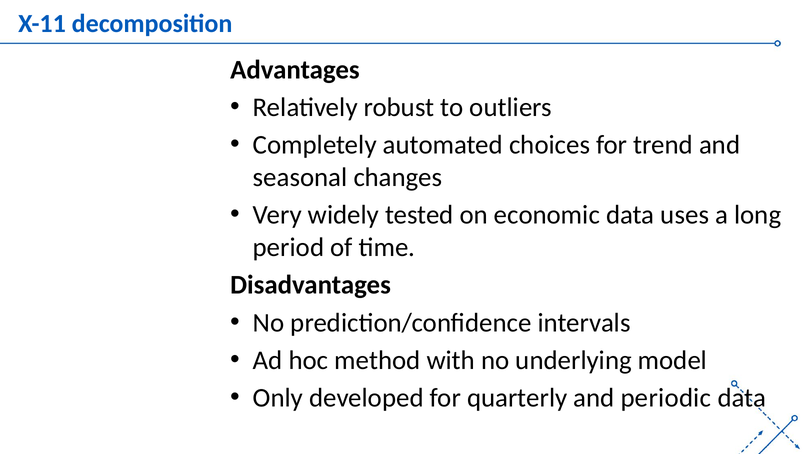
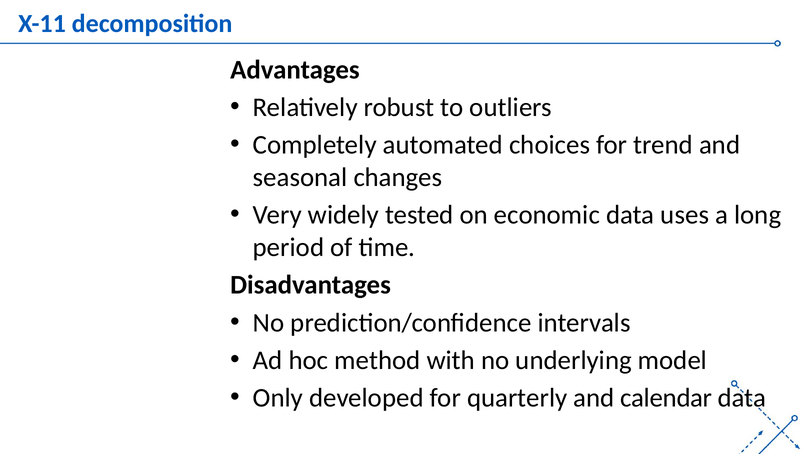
periodic: periodic -> calendar (666, 397)
